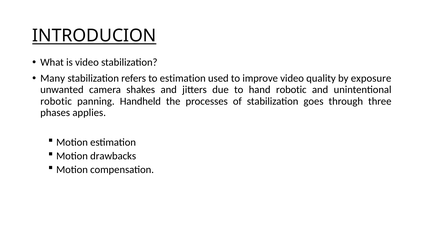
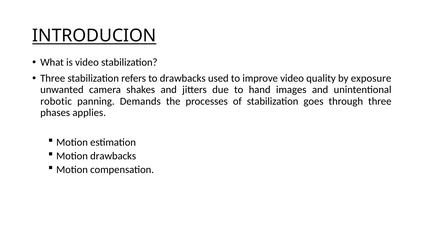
Many: Many -> Three (53, 78)
to estimation: estimation -> drawbacks (183, 78)
hand robotic: robotic -> images (291, 90)
Handheld: Handheld -> Demands (140, 101)
